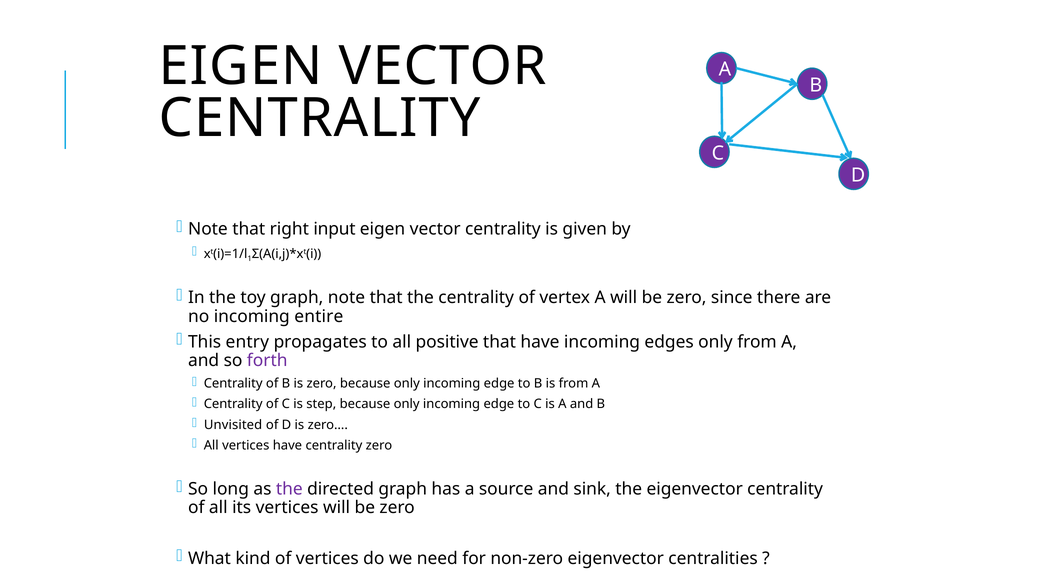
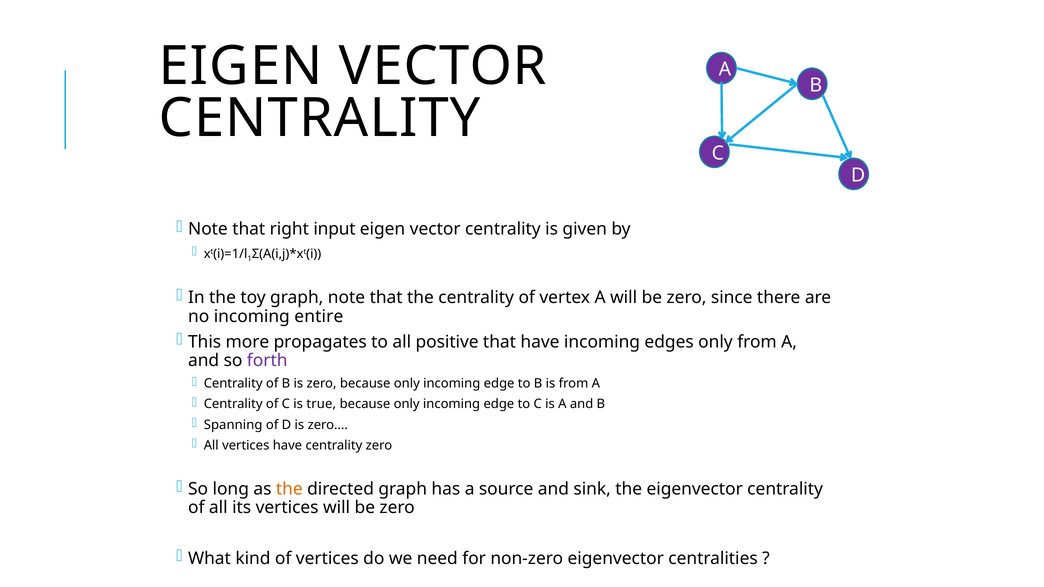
entry: entry -> more (247, 342)
step: step -> true (321, 404)
Unvisited: Unvisited -> Spanning (233, 425)
the colour: purple -> orange (289, 489)
